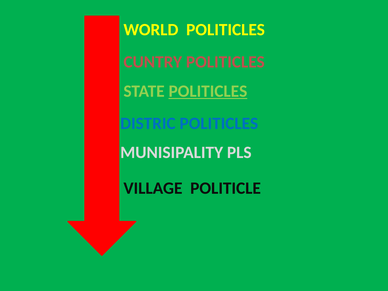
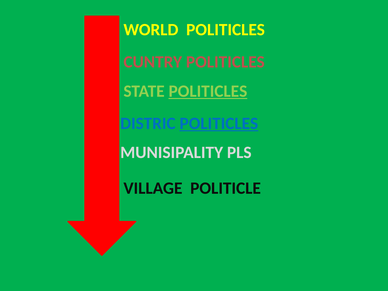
POLITICLES underline: none -> present (219, 123)
